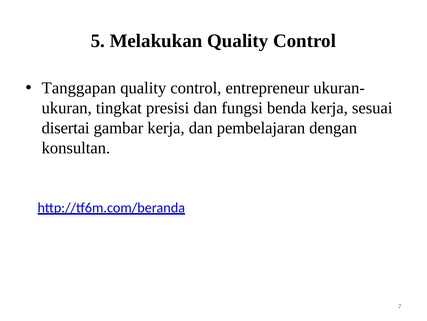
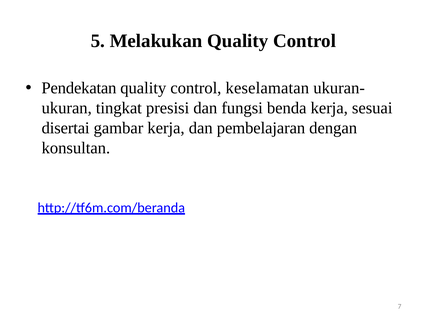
Tanggapan: Tanggapan -> Pendekatan (79, 88)
entrepreneur: entrepreneur -> keselamatan (267, 88)
